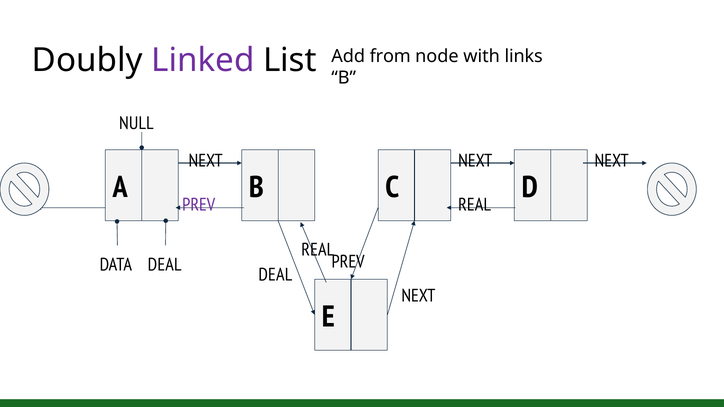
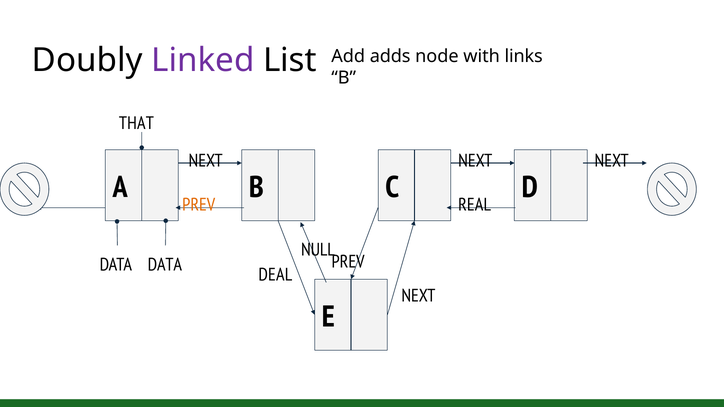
from: from -> adds (390, 56)
NULL: NULL -> THAT (136, 123)
PREV colour: purple -> orange (199, 205)
REAL: REAL -> NULL (318, 250)
DATA DEAL: DEAL -> DATA (165, 265)
